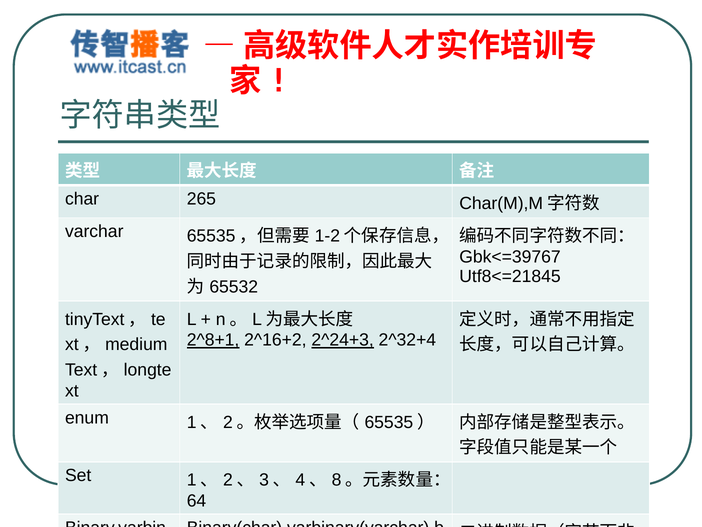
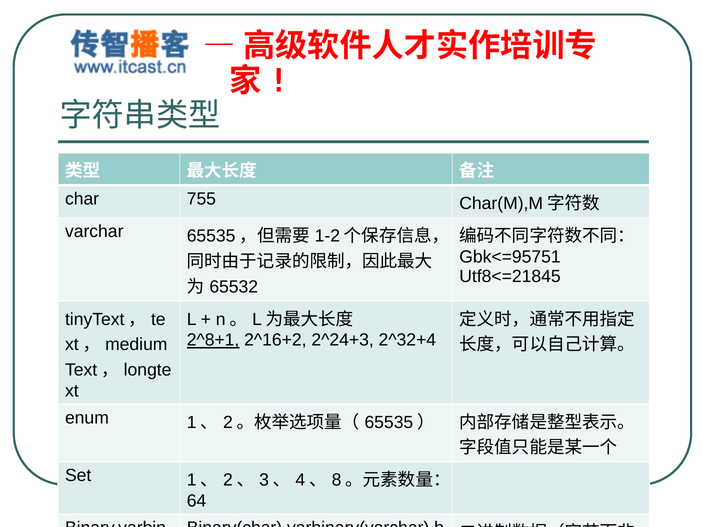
265: 265 -> 755 (201, 199)
Gbk<=39767: Gbk<=39767 -> Gbk<=95751 (510, 257)
2^24+3 underline: present -> none (343, 340)
